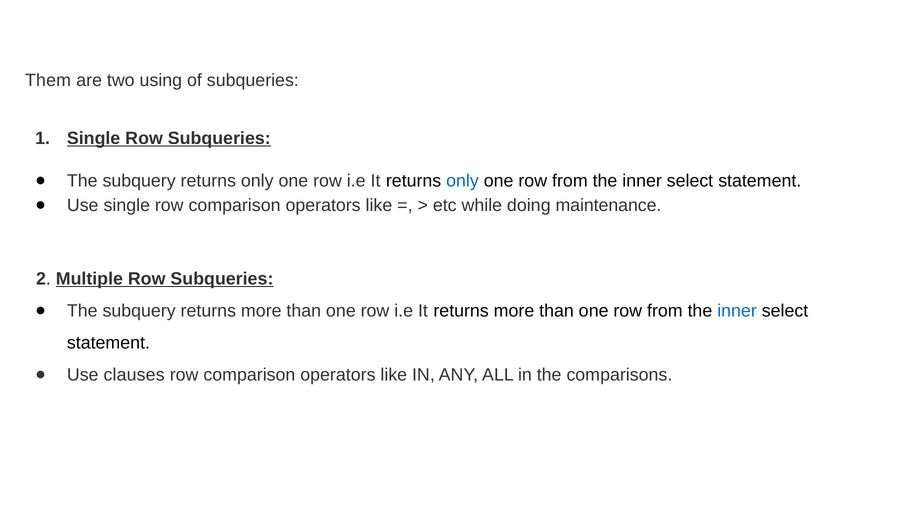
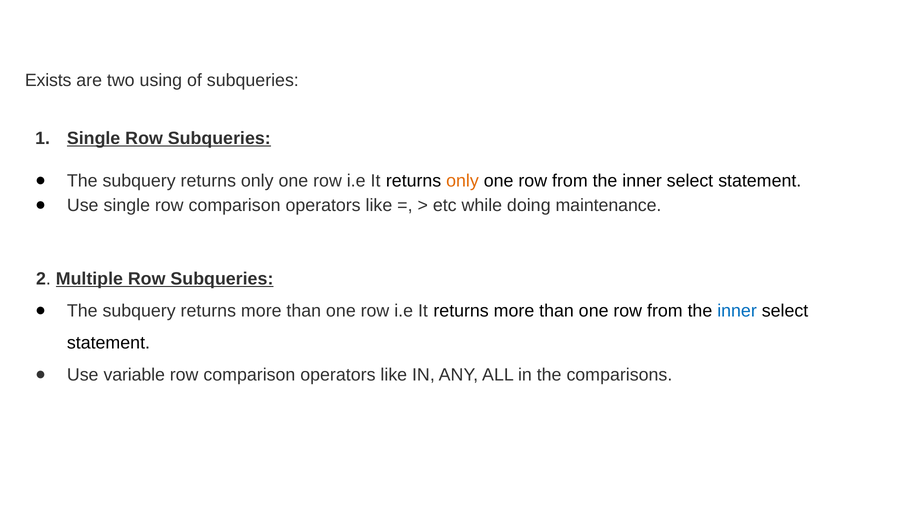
Them: Them -> Exists (48, 80)
only colour: blue -> orange (463, 181)
clauses: clauses -> variable (134, 375)
